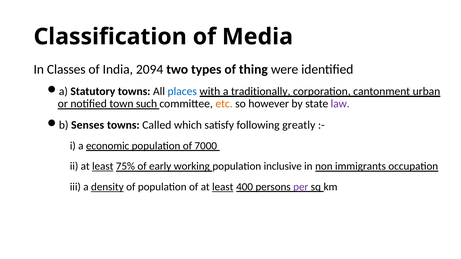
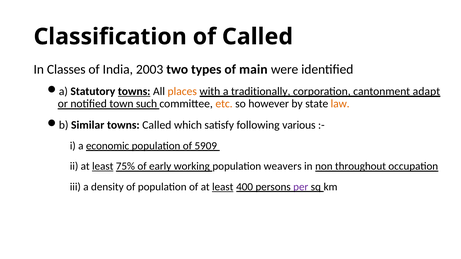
of Media: Media -> Called (257, 37)
2094: 2094 -> 2003 (150, 69)
thing: thing -> main (253, 69)
towns underline: none -> present (134, 92)
places colour: blue -> orange (182, 92)
urban: urban -> adapt (426, 92)
law colour: purple -> orange (340, 104)
Senses: Senses -> Similar (88, 125)
greatly: greatly -> various (299, 125)
7000: 7000 -> 5909 (206, 146)
inclusive: inclusive -> weavers (283, 167)
immigrants: immigrants -> throughout (361, 167)
density underline: present -> none (107, 187)
